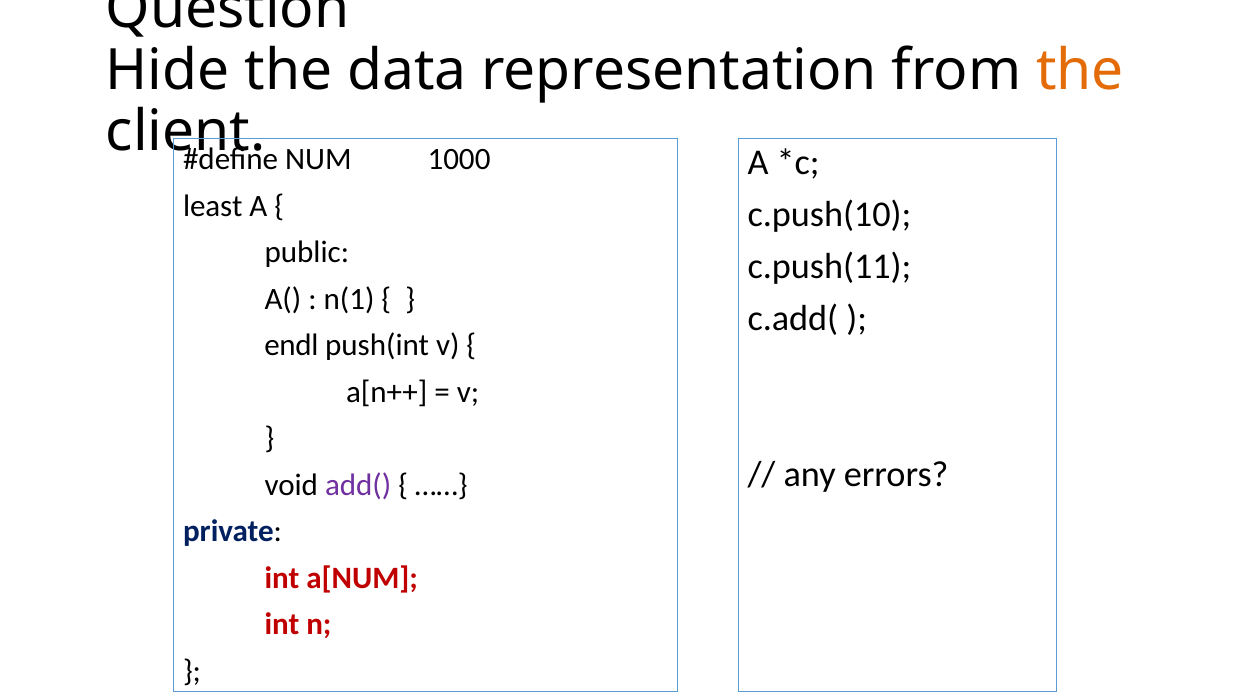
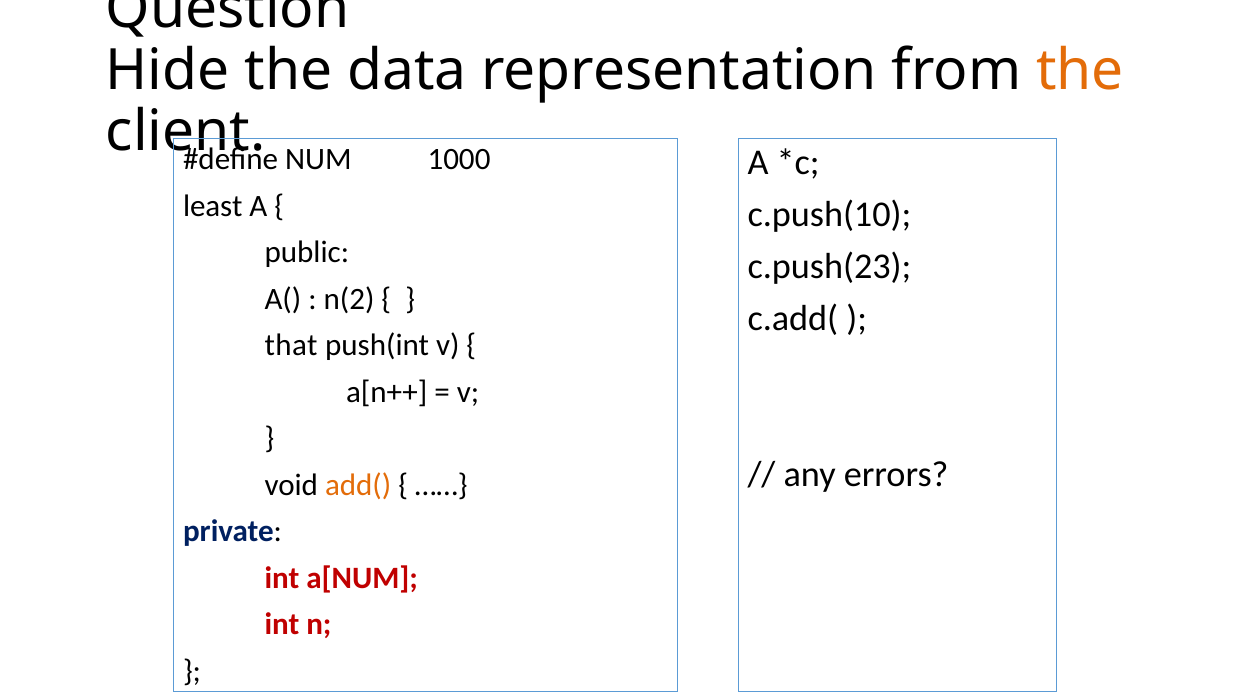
c.push(11: c.push(11 -> c.push(23 (829, 266)
n(1: n(1 -> n(2 (349, 299)
endl: endl -> that (291, 345)
add( colour: purple -> orange (358, 485)
